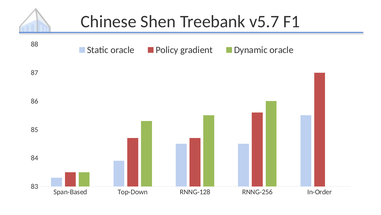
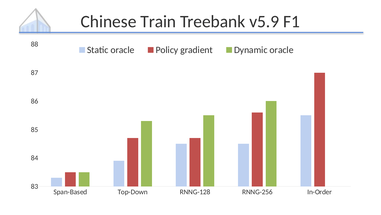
Shen: Shen -> Train (158, 22)
v5.7: v5.7 -> v5.9 (264, 22)
